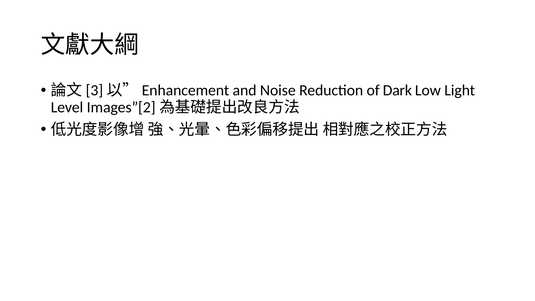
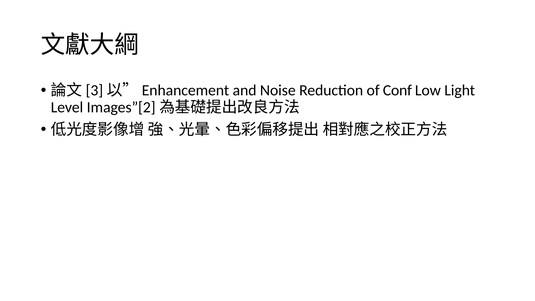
Dark: Dark -> Conf (397, 90)
